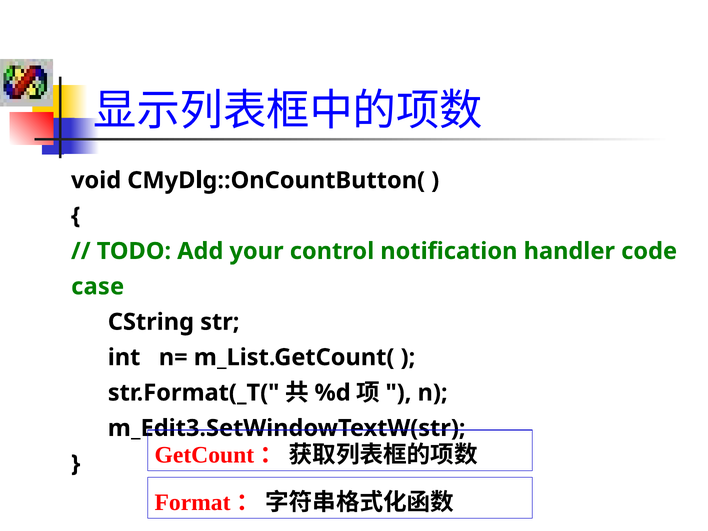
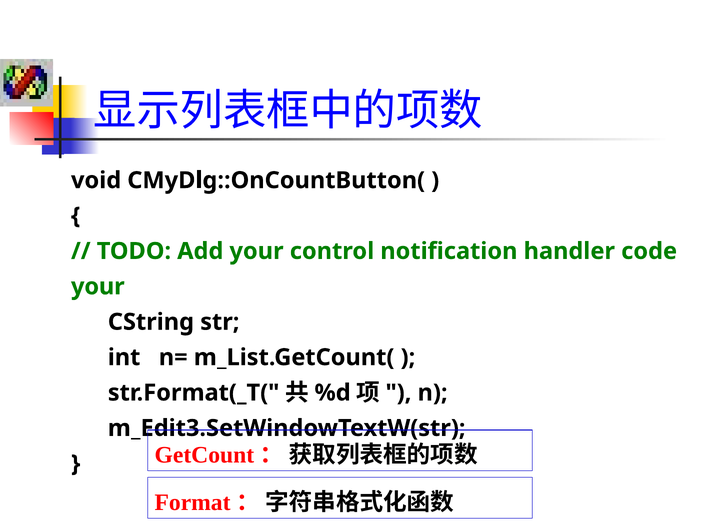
case: case -> your (98, 287)
